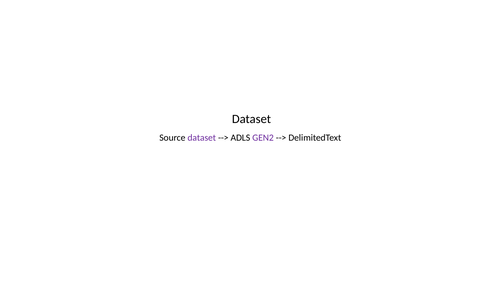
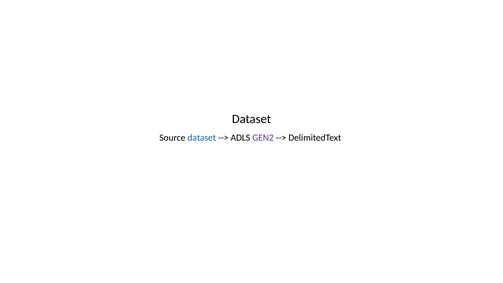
dataset colour: purple -> blue (202, 138)
